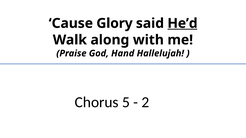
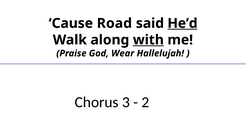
Glory: Glory -> Road (114, 23)
with underline: none -> present (148, 40)
Hand: Hand -> Wear (123, 53)
5: 5 -> 3 (126, 103)
